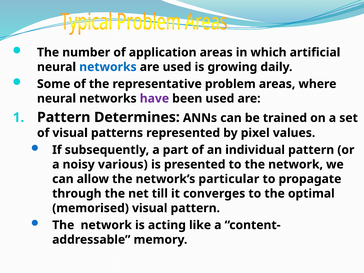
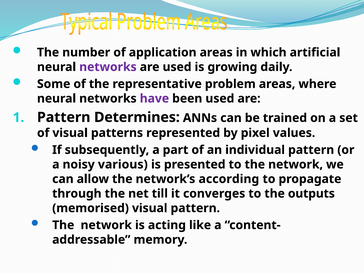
networks colour: blue -> purple (108, 67)
particular: particular -> according (229, 179)
optimal: optimal -> outputs (311, 194)
